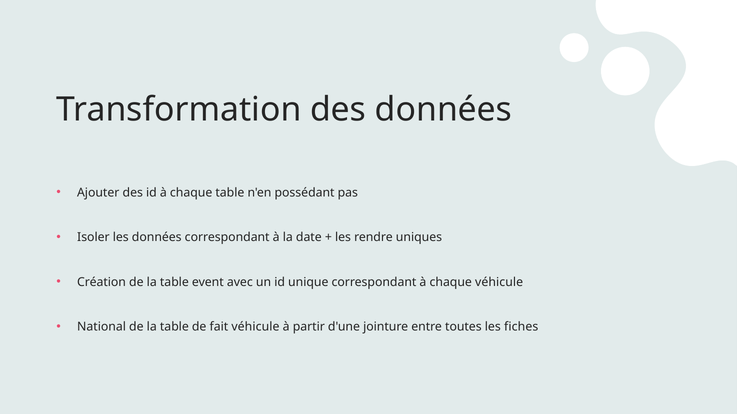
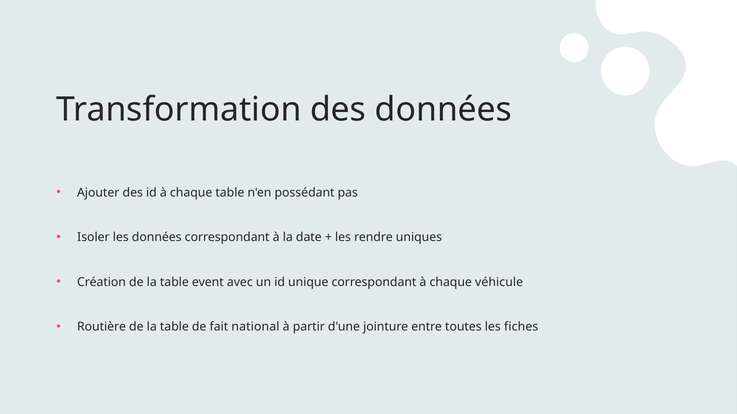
National: National -> Routière (102, 327)
fait véhicule: véhicule -> national (255, 327)
